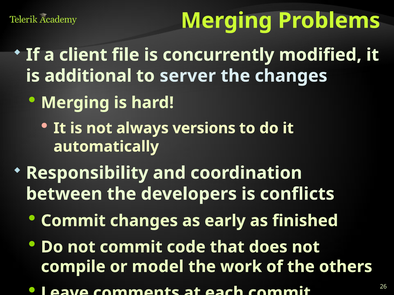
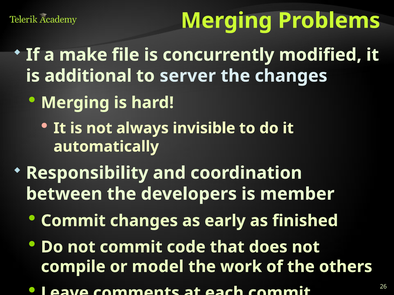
client: client -> make (83, 55)
versions: versions -> invisible (204, 128)
conflicts: conflicts -> member (297, 194)
